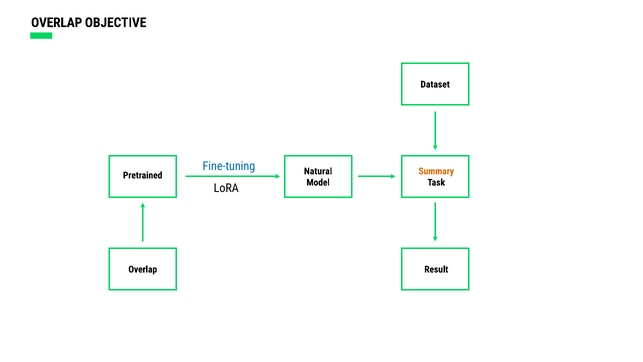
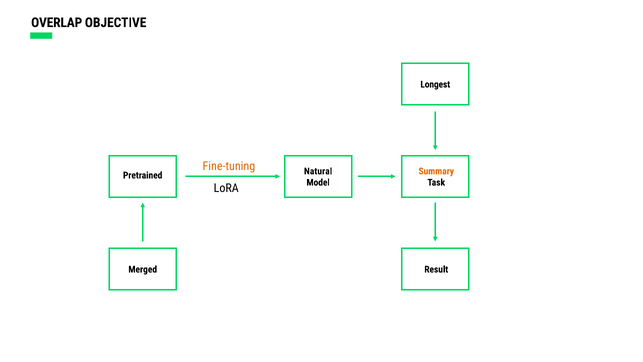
Dataset: Dataset -> Longest (435, 84)
Fine-tuning colour: blue -> orange (229, 166)
Overlap: Overlap -> Merged (143, 269)
